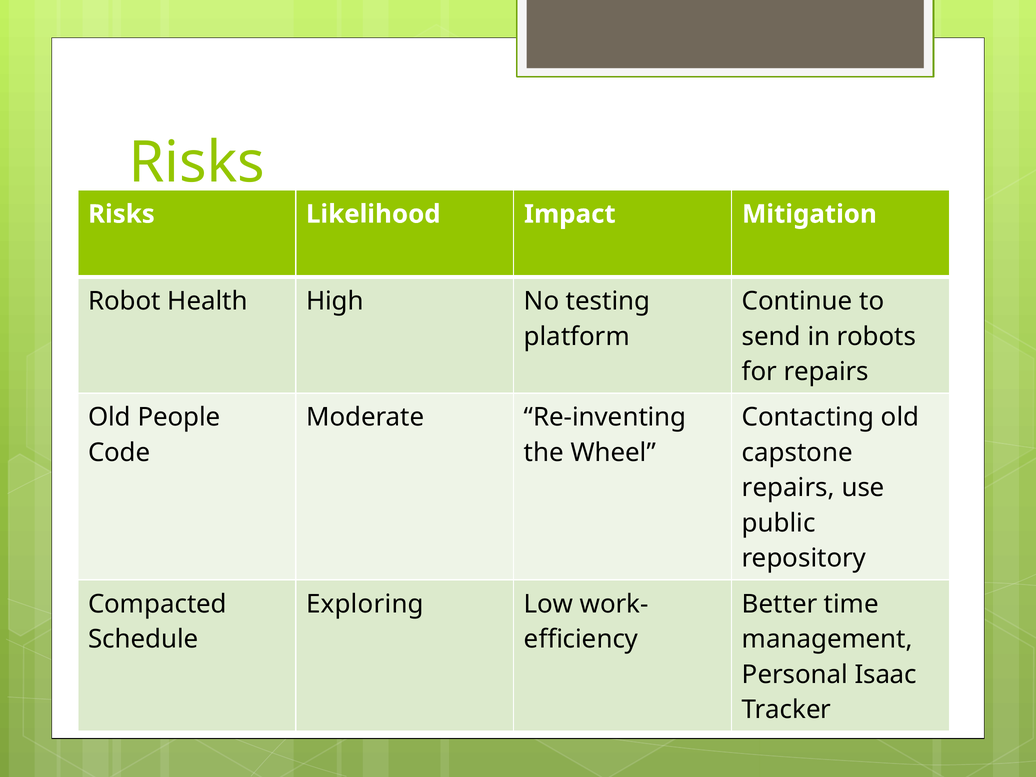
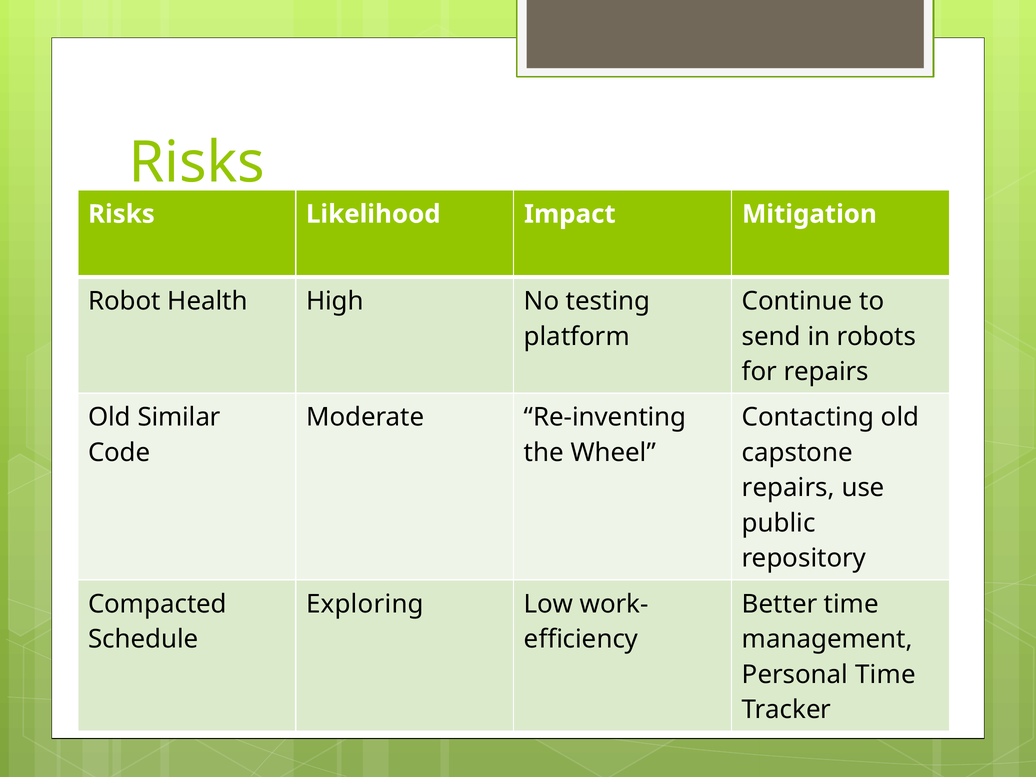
People: People -> Similar (179, 417)
Personal Isaac: Isaac -> Time (885, 674)
